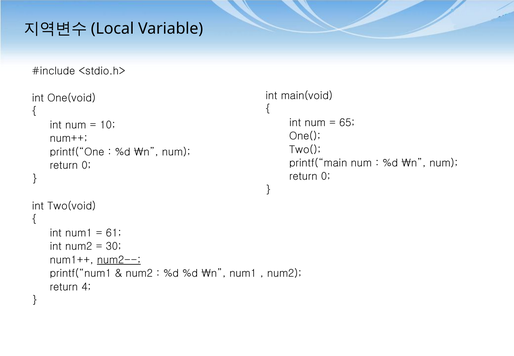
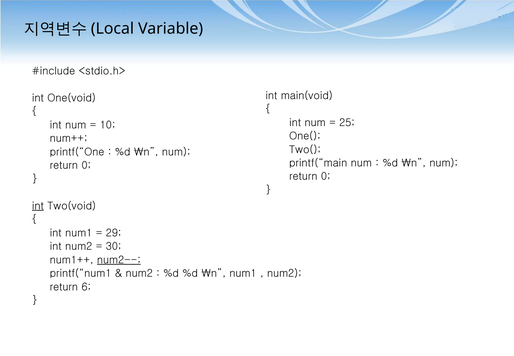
65: 65 -> 25 (347, 122)
int underline: none -> present (38, 206)
61: 61 -> 29 (114, 233)
4: 4 -> 6 (86, 287)
